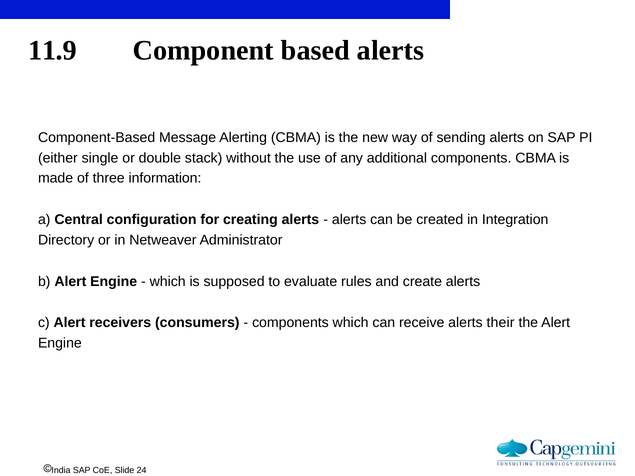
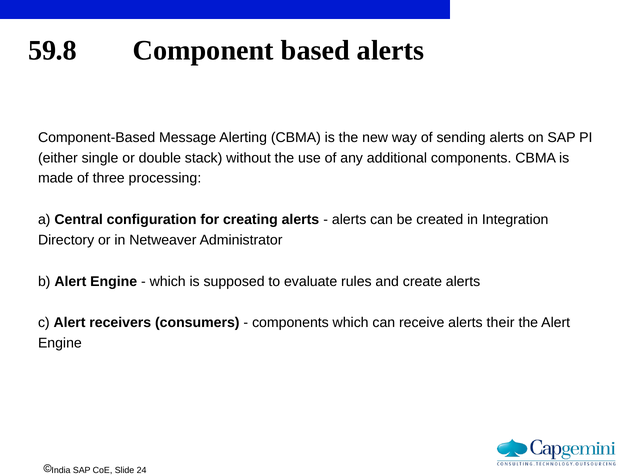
11.9: 11.9 -> 59.8 (52, 51)
information: information -> processing (165, 178)
